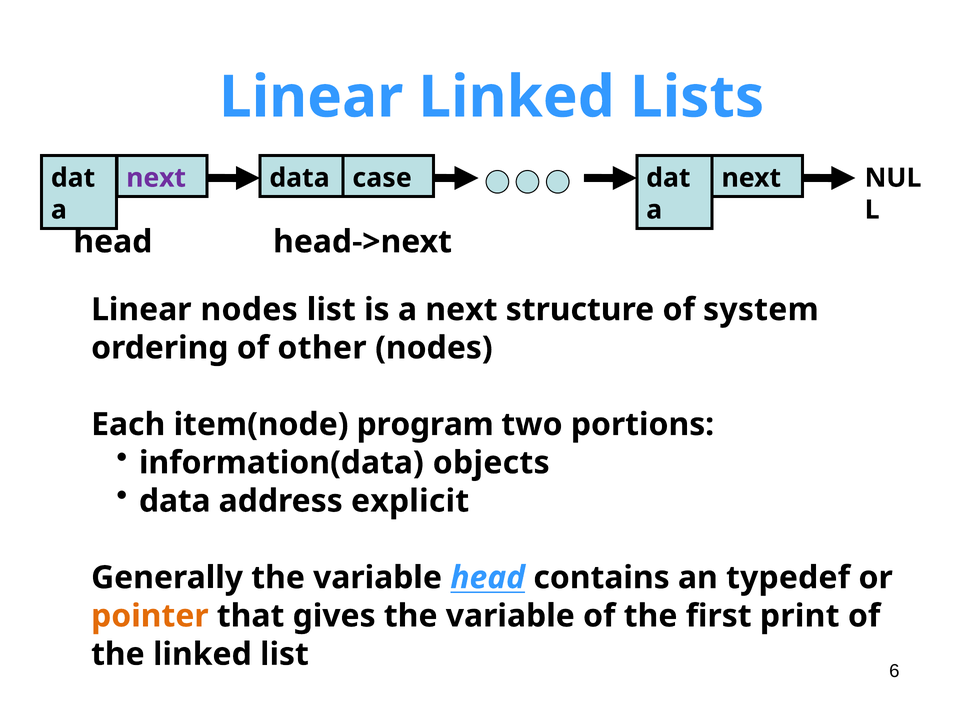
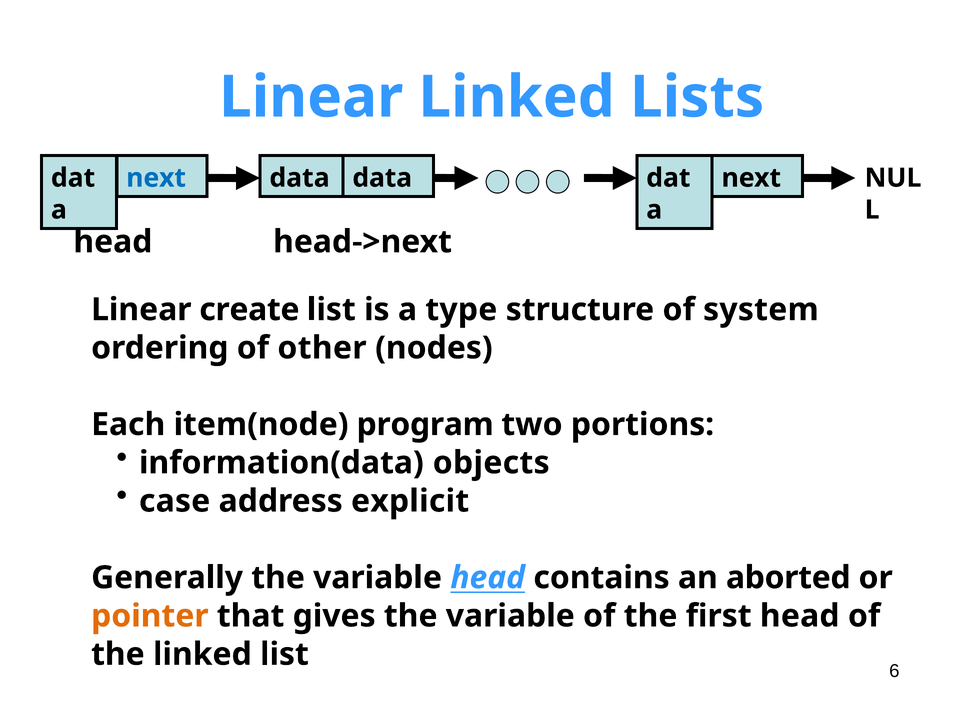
next colour: purple -> blue (156, 178)
case: case -> data (382, 178)
Linear nodes: nodes -> create (249, 309)
a next: next -> type (461, 309)
data: data -> case (175, 501)
typedef: typedef -> aborted (788, 577)
first print: print -> head (800, 616)
